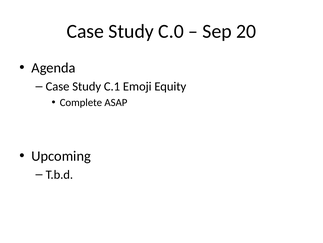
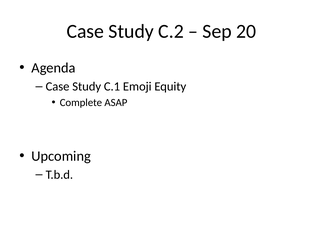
C.0: C.0 -> C.2 (171, 31)
